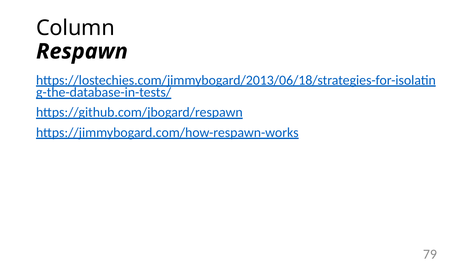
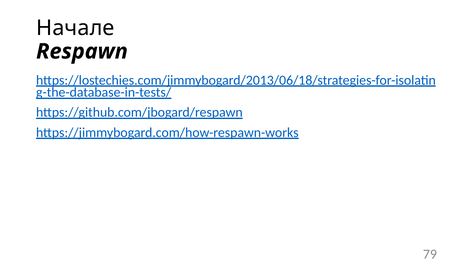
Column: Column -> Начале (75, 28)
